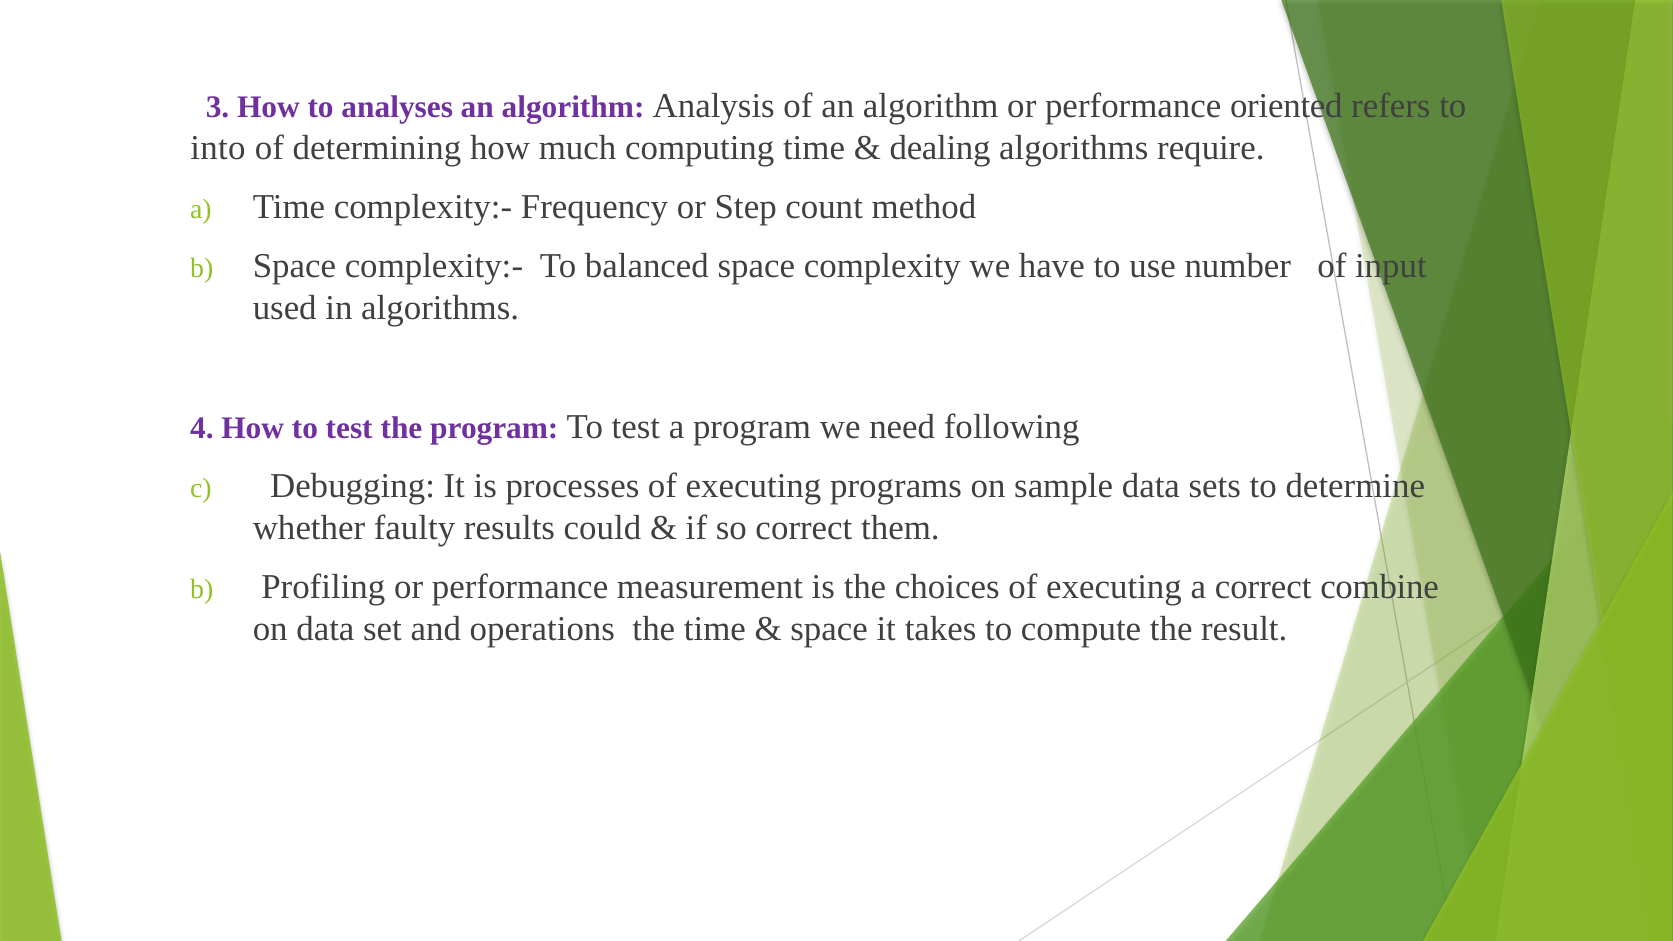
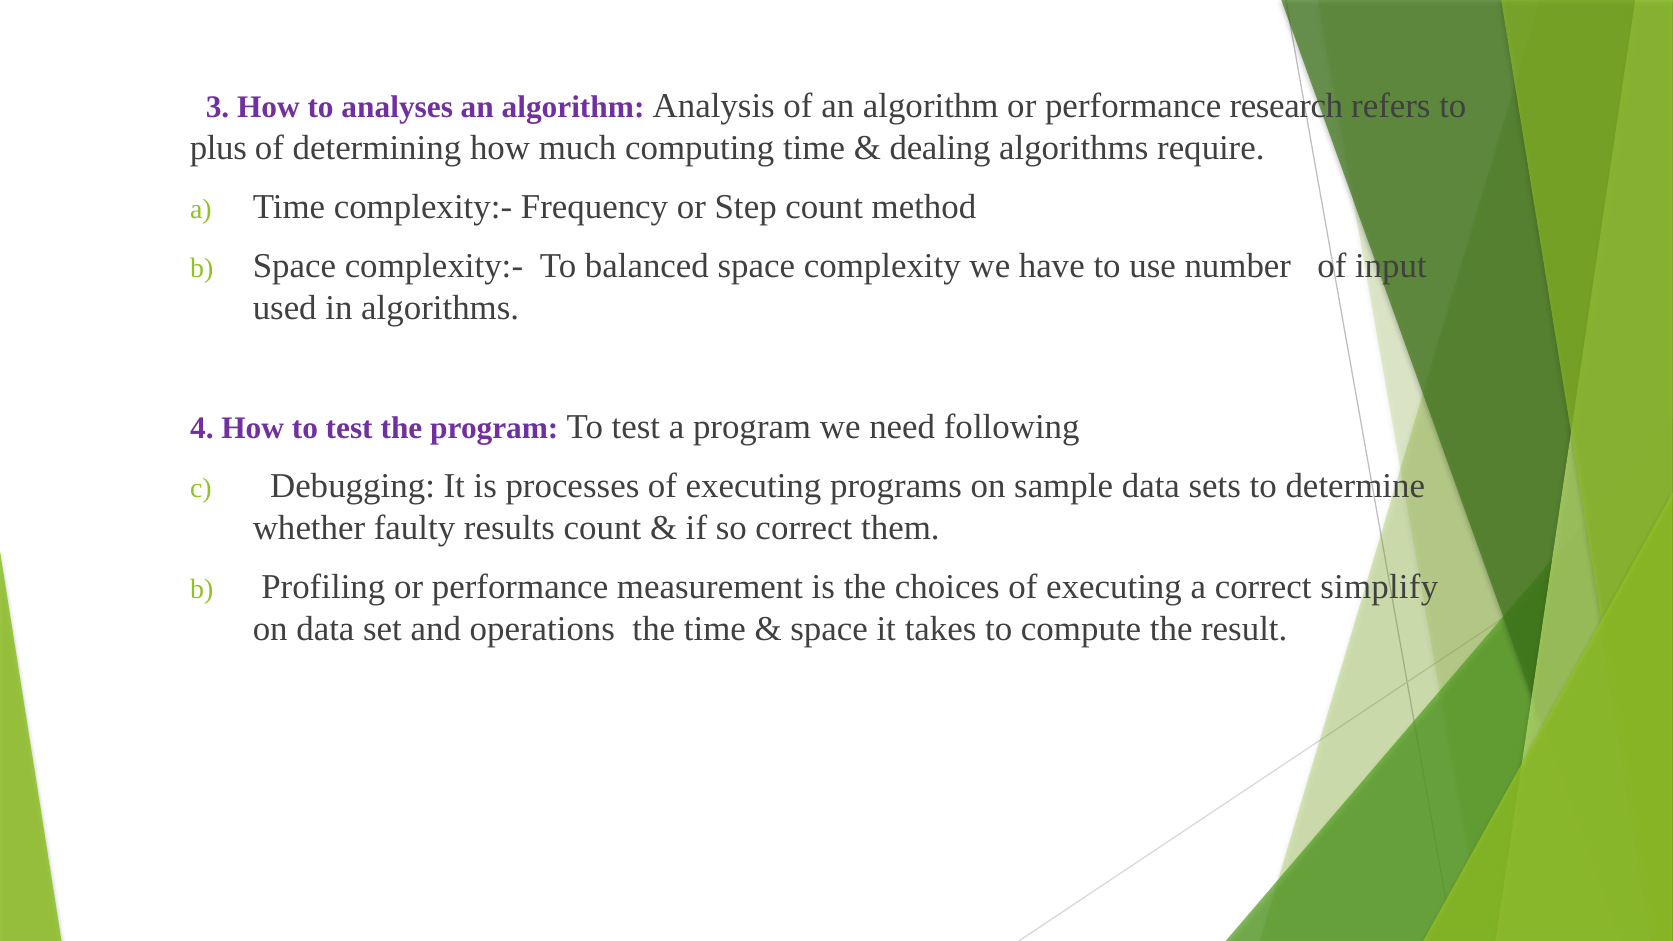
oriented: oriented -> research (1286, 106)
into: into -> plus (218, 148)
results could: could -> count (602, 528)
combine: combine -> simplify (1379, 587)
